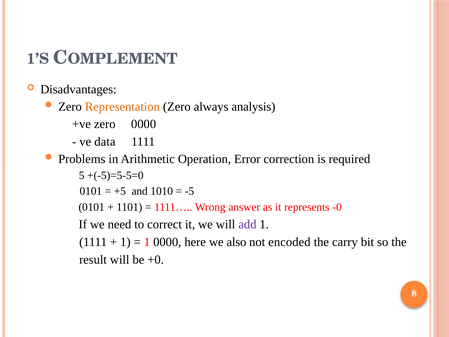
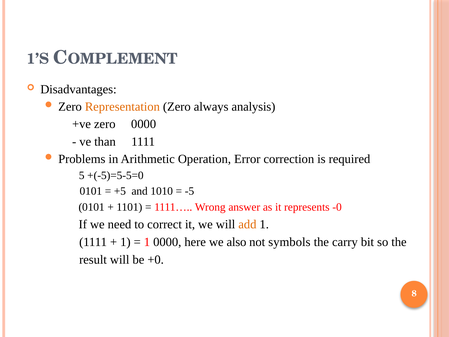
data: data -> than (105, 142)
add colour: purple -> orange (247, 224)
encoded: encoded -> symbols (289, 242)
